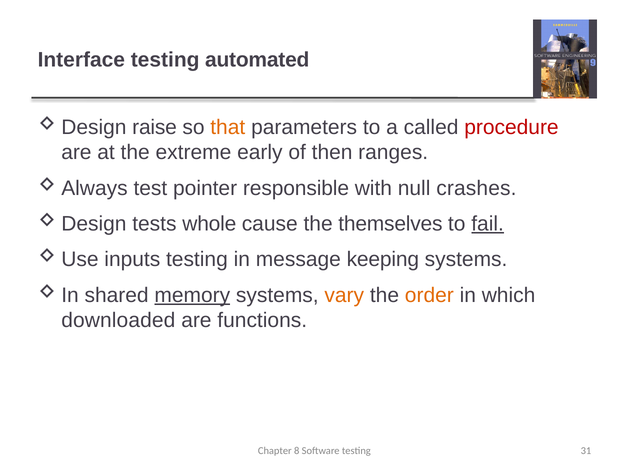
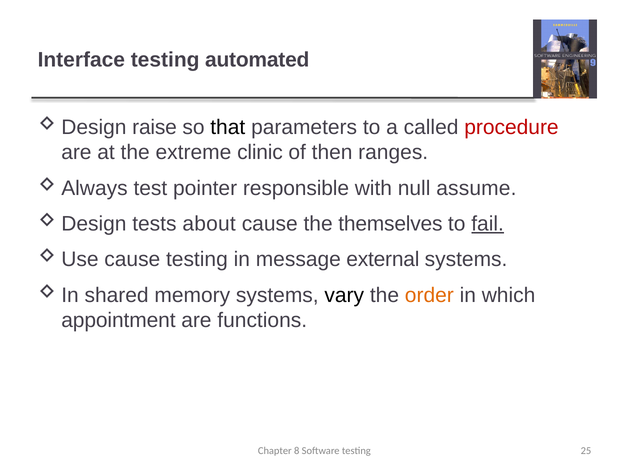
that colour: orange -> black (228, 127)
early: early -> clinic (260, 152)
crashes: crashes -> assume (476, 188)
whole: whole -> about (209, 224)
inputs: inputs -> cause (132, 259)
keeping: keeping -> external (383, 259)
memory underline: present -> none (192, 295)
vary colour: orange -> black (344, 295)
downloaded: downloaded -> appointment (118, 320)
31: 31 -> 25 (586, 450)
